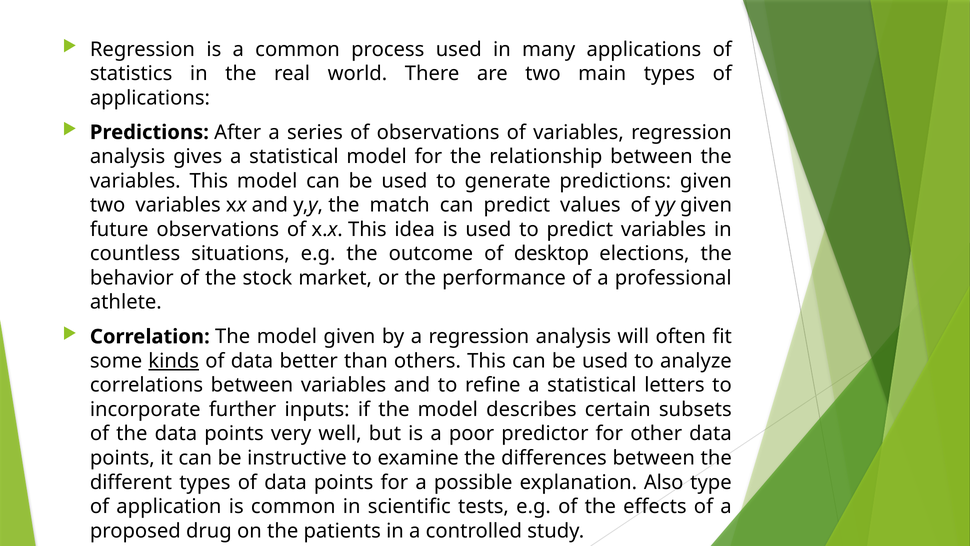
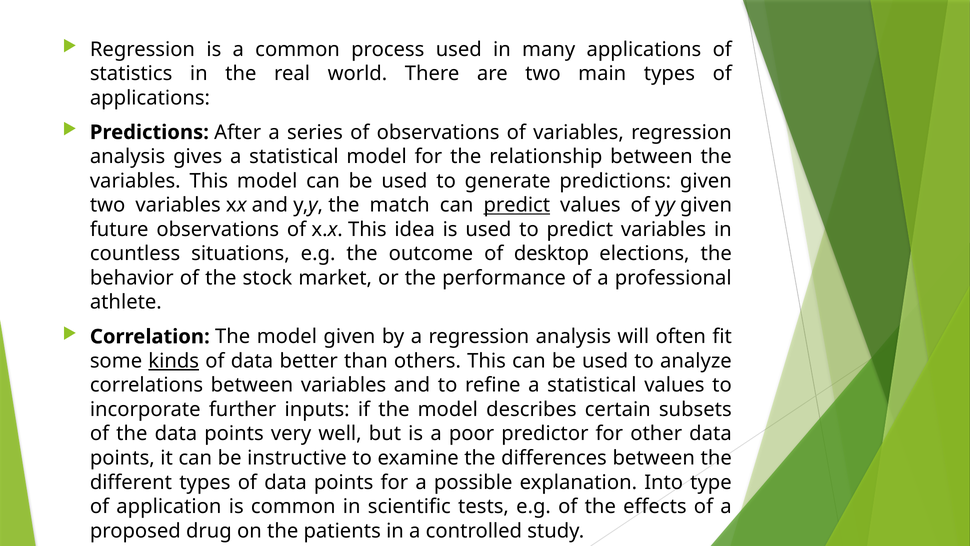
predict underline: none -> present (517, 205)
statistical letters: letters -> values (674, 385)
Also: Also -> Into (664, 482)
